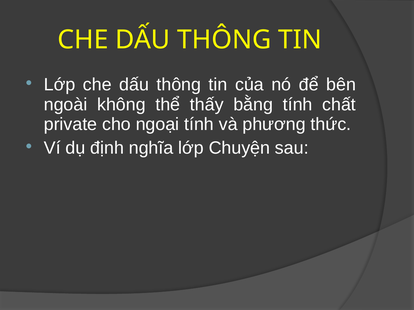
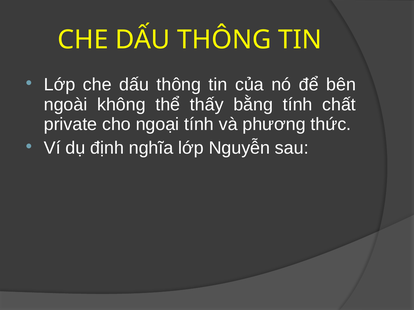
Chuyện: Chuyện -> Nguyễn (239, 148)
